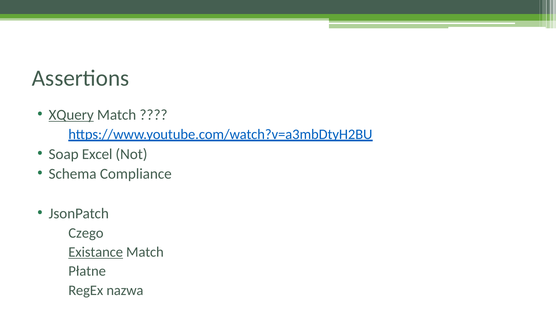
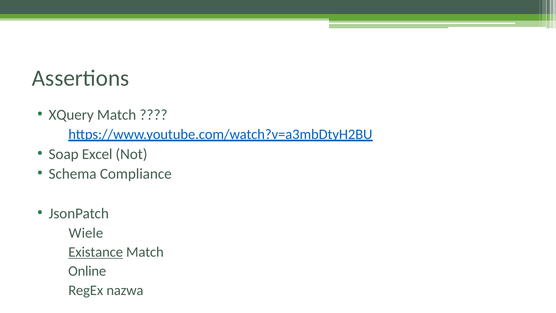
XQuery underline: present -> none (71, 115)
Czego: Czego -> Wiele (86, 233)
Płatne: Płatne -> Online (87, 271)
